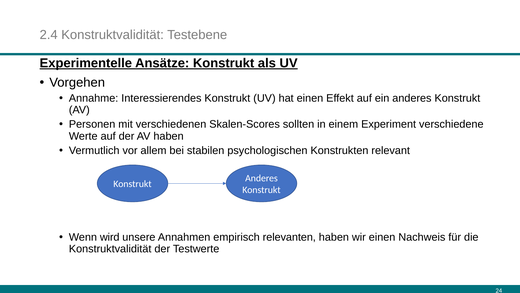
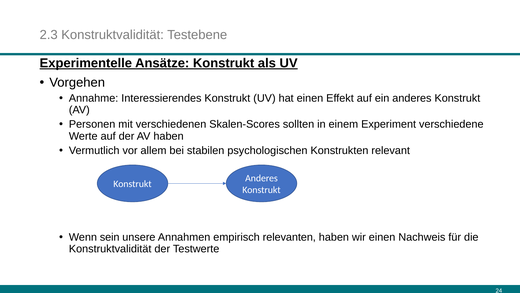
2.4: 2.4 -> 2.3 (49, 35)
wird: wird -> sein (110, 237)
